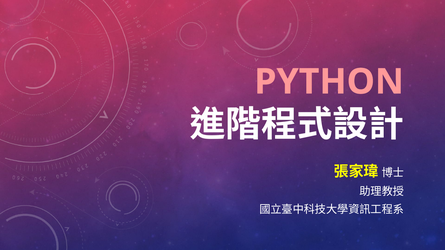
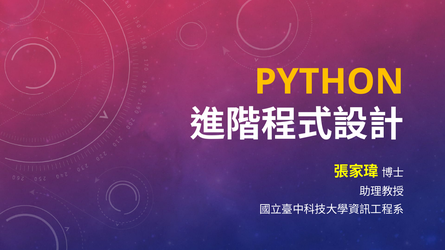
PYTHON colour: pink -> yellow (329, 82)
